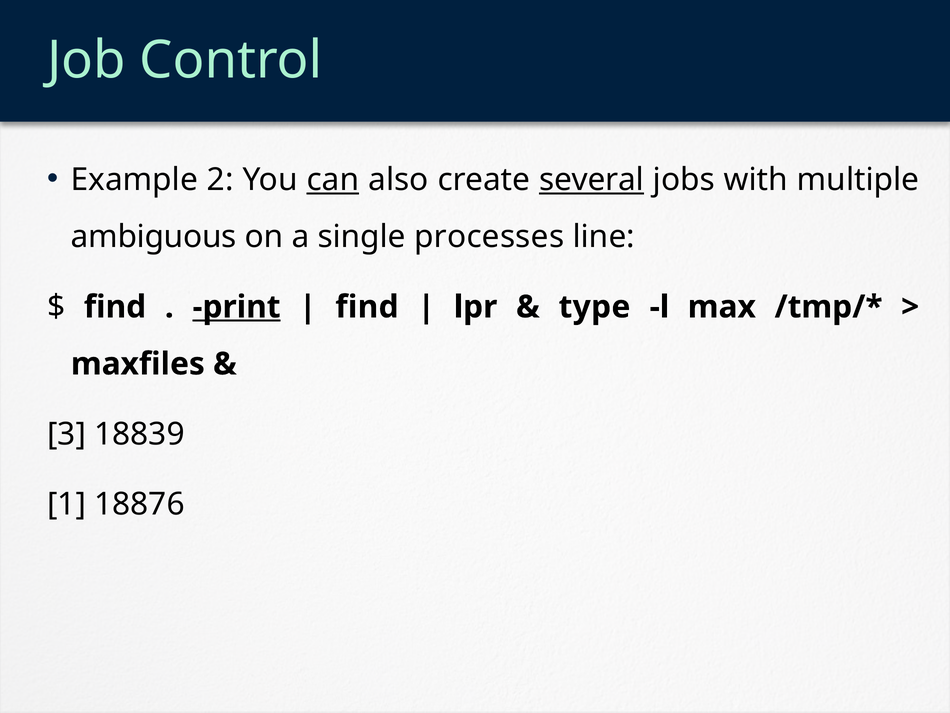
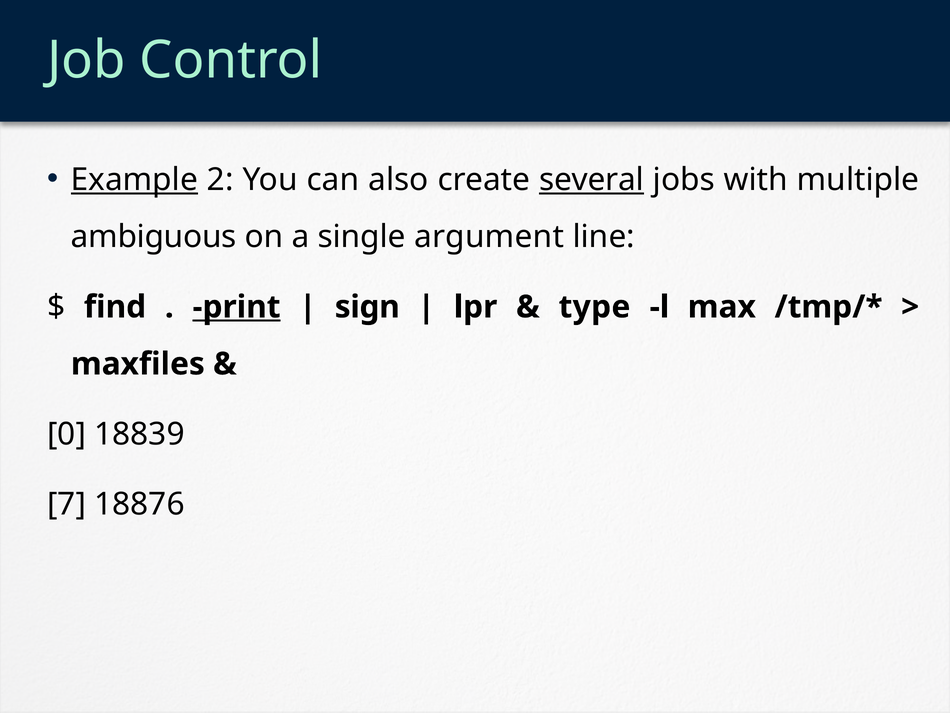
Example underline: none -> present (134, 180)
can underline: present -> none (333, 180)
processes: processes -> argument (489, 237)
find: find -> sign (367, 307)
3: 3 -> 0 (67, 434)
1: 1 -> 7 (67, 504)
